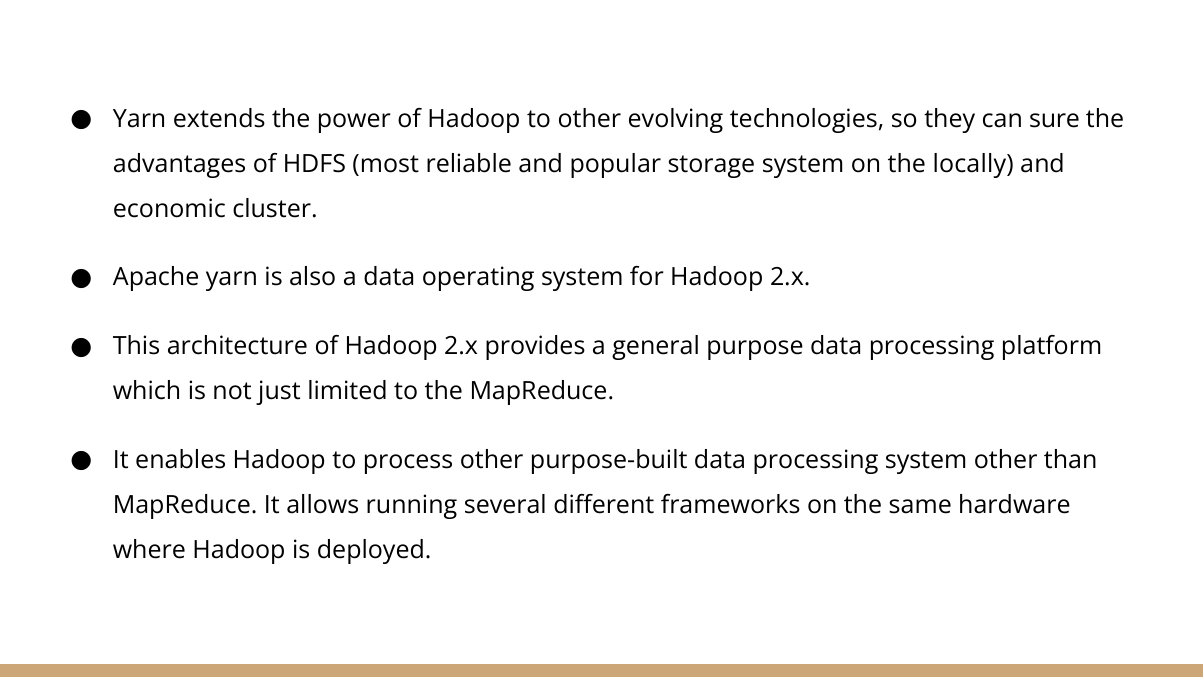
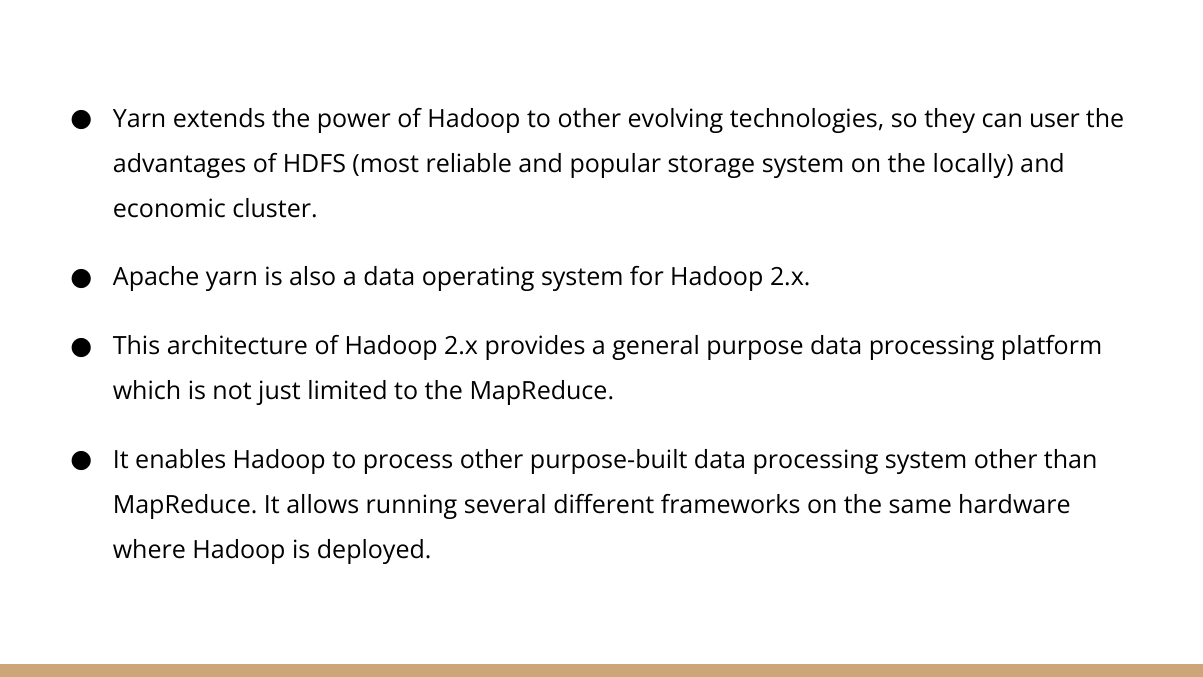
sure: sure -> user (1055, 119)
